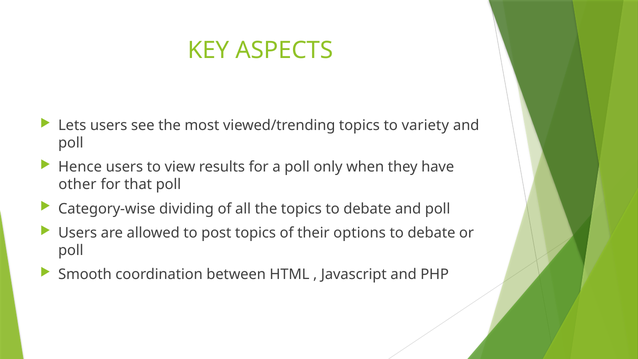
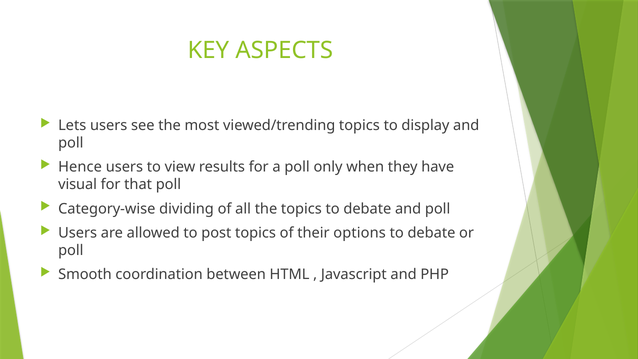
variety: variety -> display (425, 125)
other: other -> visual (78, 184)
